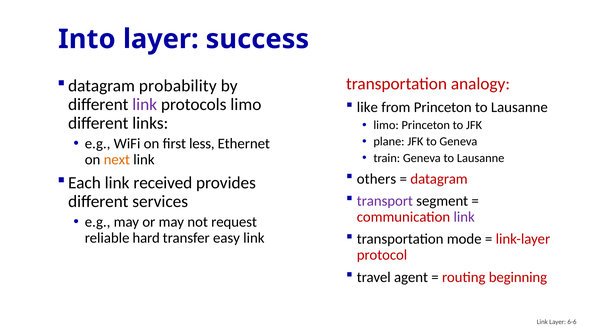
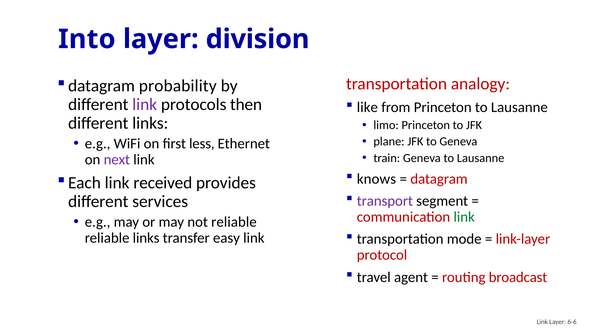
success: success -> division (258, 39)
protocols limo: limo -> then (246, 104)
next colour: orange -> purple (117, 159)
others: others -> knows (376, 179)
link colour: purple -> green (464, 217)
not request: request -> reliable (234, 222)
reliable hard: hard -> links (146, 238)
beginning: beginning -> broadcast (518, 277)
